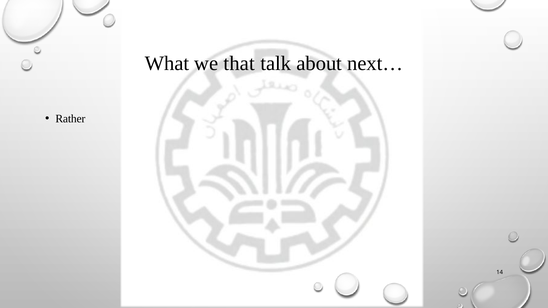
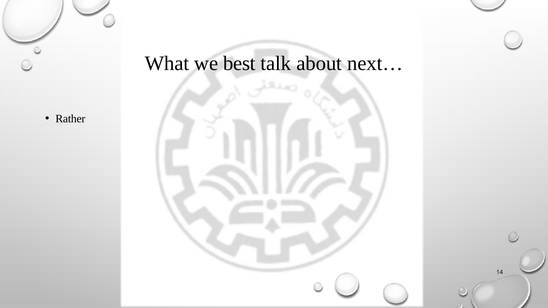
that: that -> best (239, 64)
